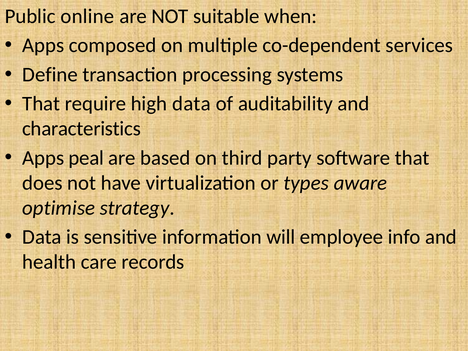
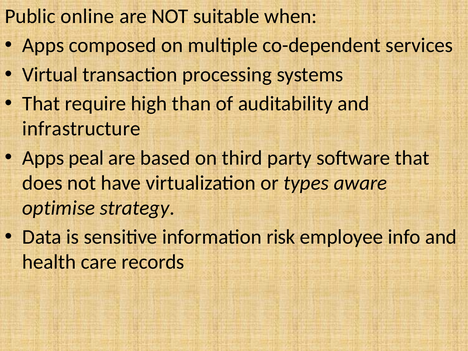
Define: Define -> Virtual (50, 75)
high data: data -> than (192, 104)
characteristics: characteristics -> infrastructure (81, 129)
will: will -> risk (281, 237)
